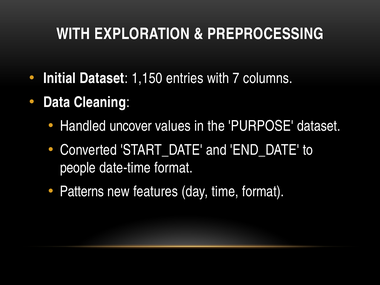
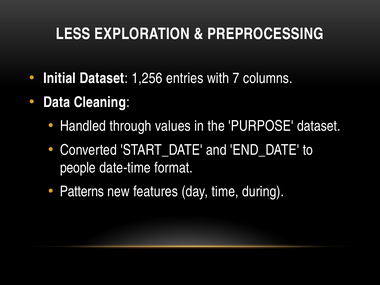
WITH: WITH -> LESS (73, 34)
1,150: 1,150 -> 1,256 (147, 78)
uncover: uncover -> through (131, 126)
time format: format -> during (263, 192)
